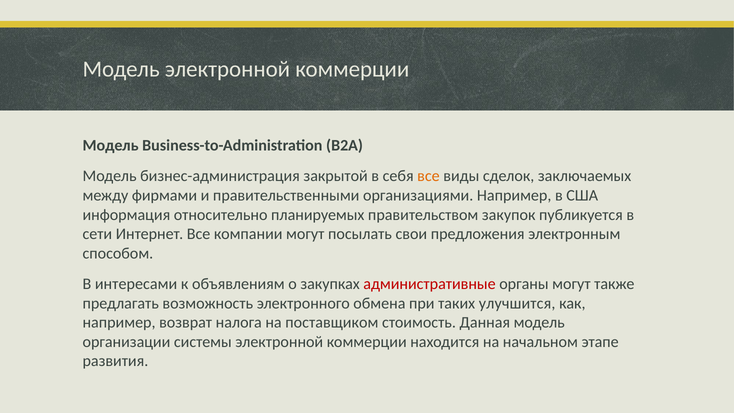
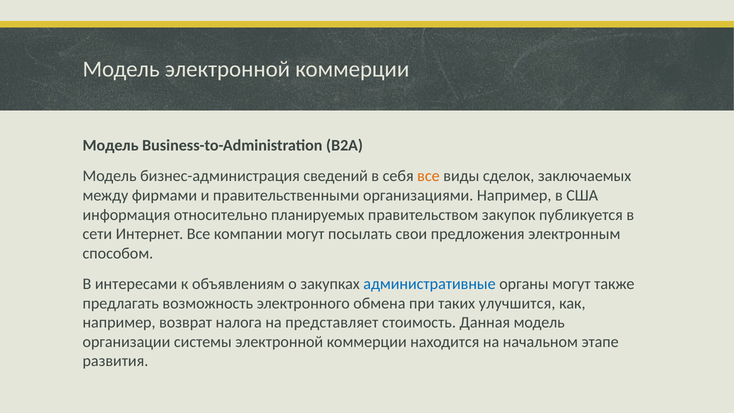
закрытой: закрытой -> сведений (336, 176)
административные colour: red -> blue (429, 284)
поставщиком: поставщиком -> представляет (332, 322)
